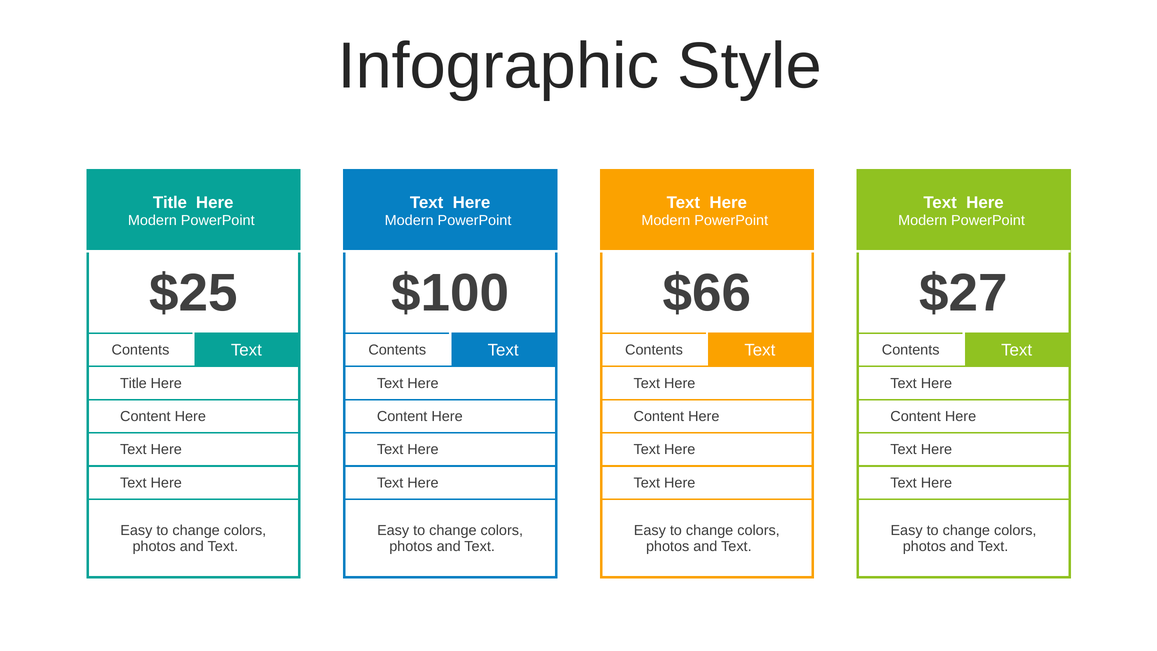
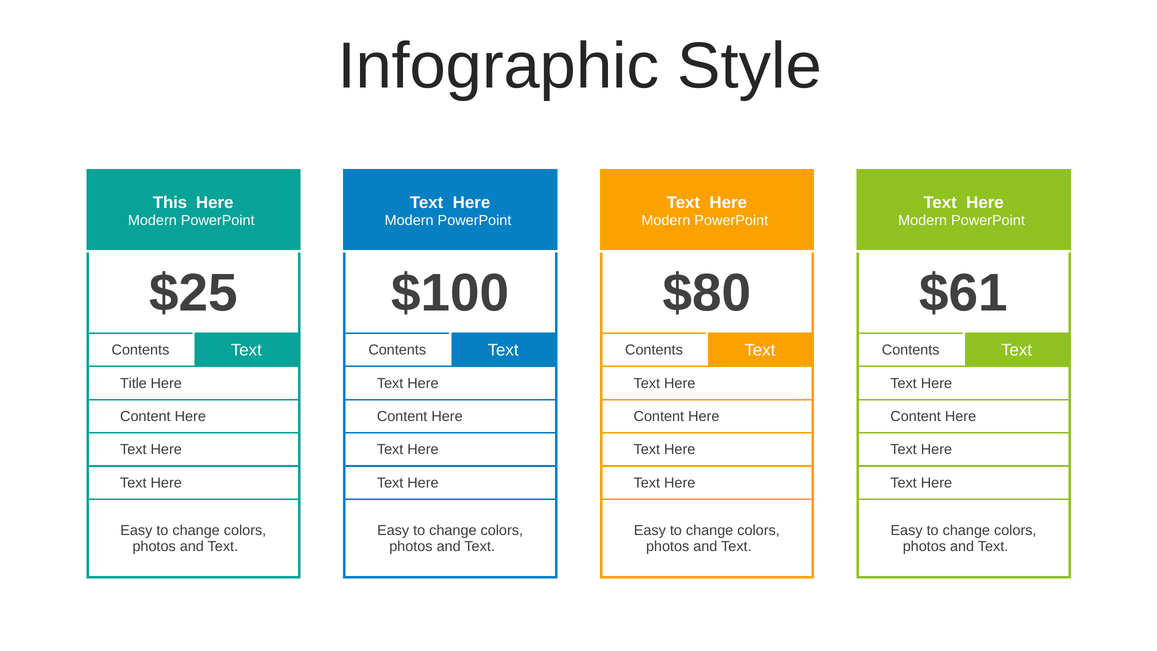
Title: Title -> This (170, 203)
$66: $66 -> $80 (707, 293)
$27: $27 -> $61 (964, 293)
